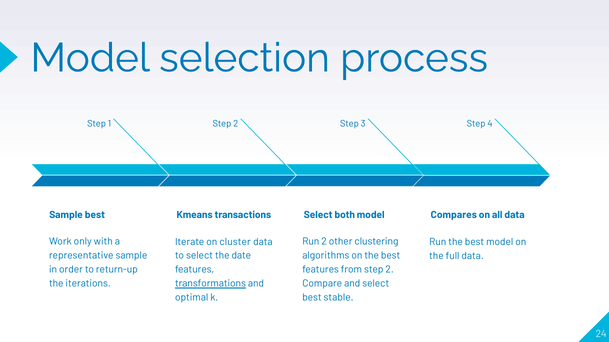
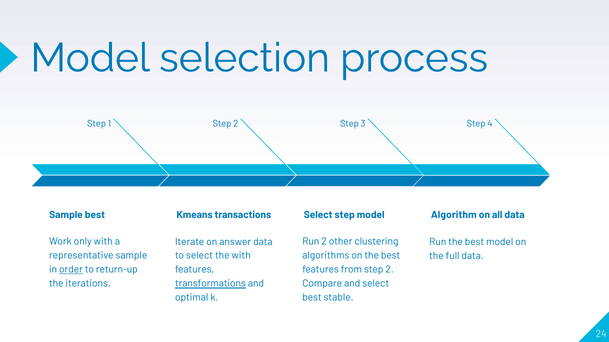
Select both: both -> step (345, 215)
Compares: Compares -> Algorithm (454, 215)
cluster: cluster -> answer (235, 242)
the date: date -> with (241, 256)
order underline: none -> present (71, 270)
